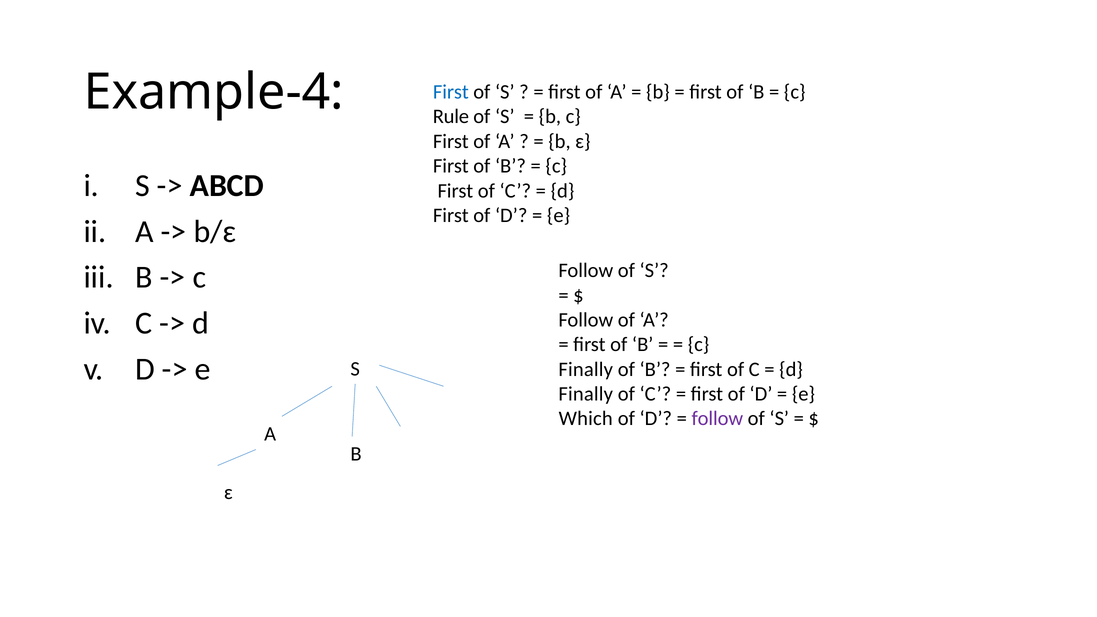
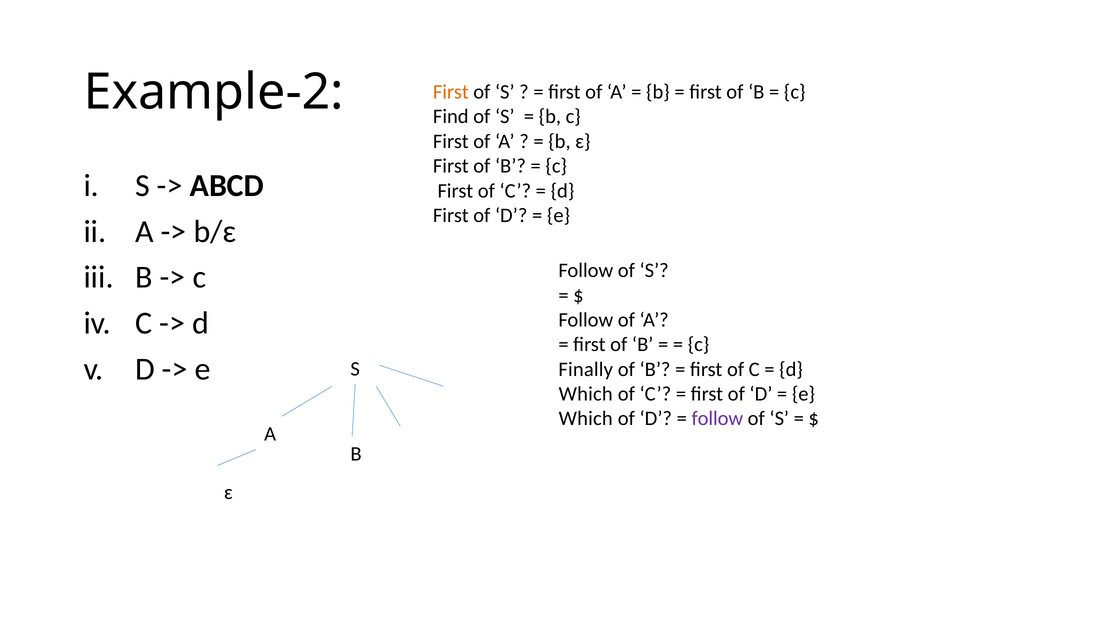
Example-4: Example-4 -> Example-2 (214, 92)
First colour: blue -> orange (451, 92)
Rule: Rule -> Find (451, 117)
Finally: Finally -> Which (586, 394)
